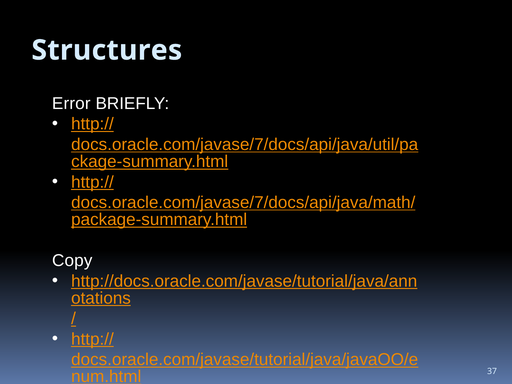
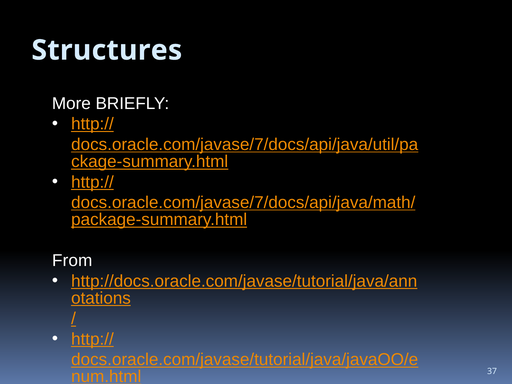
Error: Error -> More (71, 104)
Copy: Copy -> From (72, 261)
